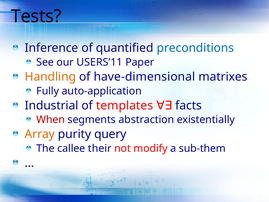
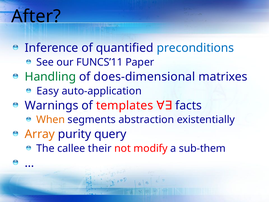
Tests: Tests -> After (36, 16)
USERS’11: USERS’11 -> FUNCS’11 (100, 62)
Handling colour: orange -> green (50, 77)
have-dimensional: have-dimensional -> does-dimensional (144, 77)
Fully: Fully -> Easy (48, 91)
Industrial: Industrial -> Warnings (52, 105)
When colour: red -> orange (51, 120)
